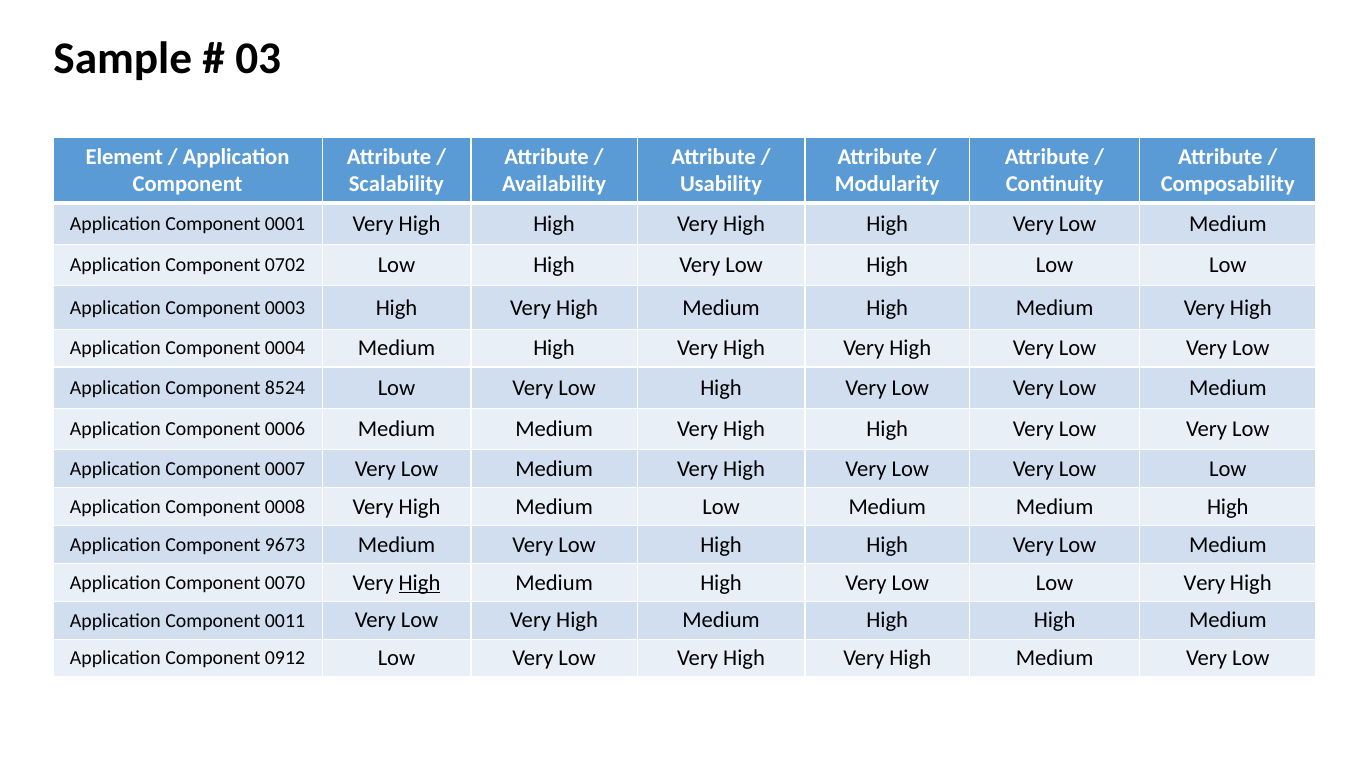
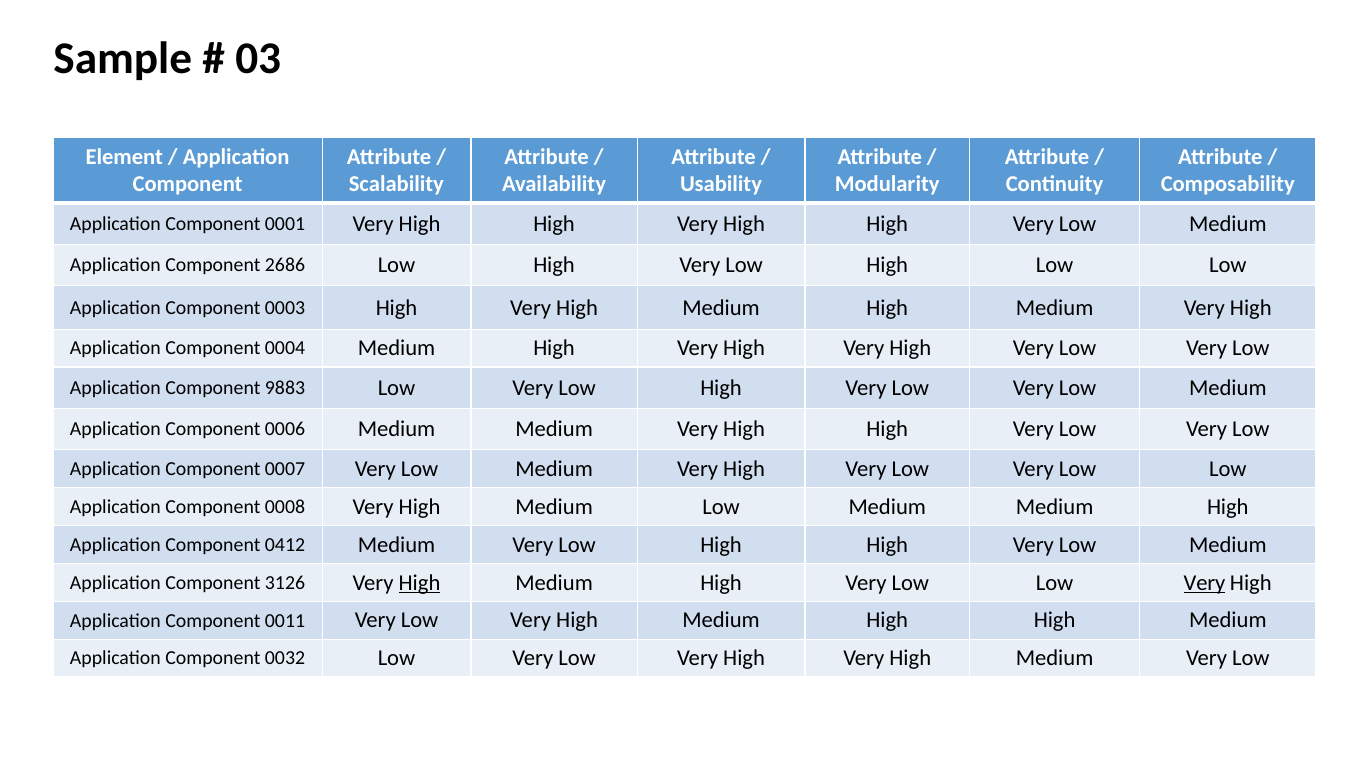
0702: 0702 -> 2686 (285, 265)
8524: 8524 -> 9883 (285, 388)
9673: 9673 -> 0412 (285, 545)
0070: 0070 -> 3126 (285, 583)
Very underline: none -> present (1204, 583)
0912: 0912 -> 0032 (285, 659)
